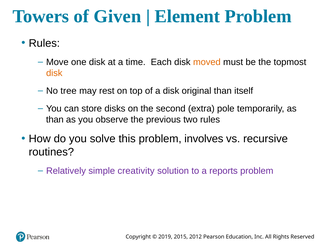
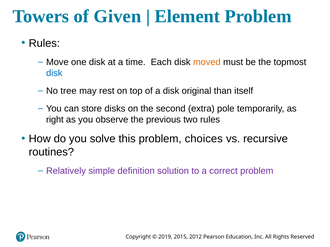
disk colour: orange -> blue (54, 73)
than: than -> right (55, 120)
involves: involves -> choices (204, 139)
creativity: creativity -> definition (136, 171)
reports: reports -> correct (223, 171)
